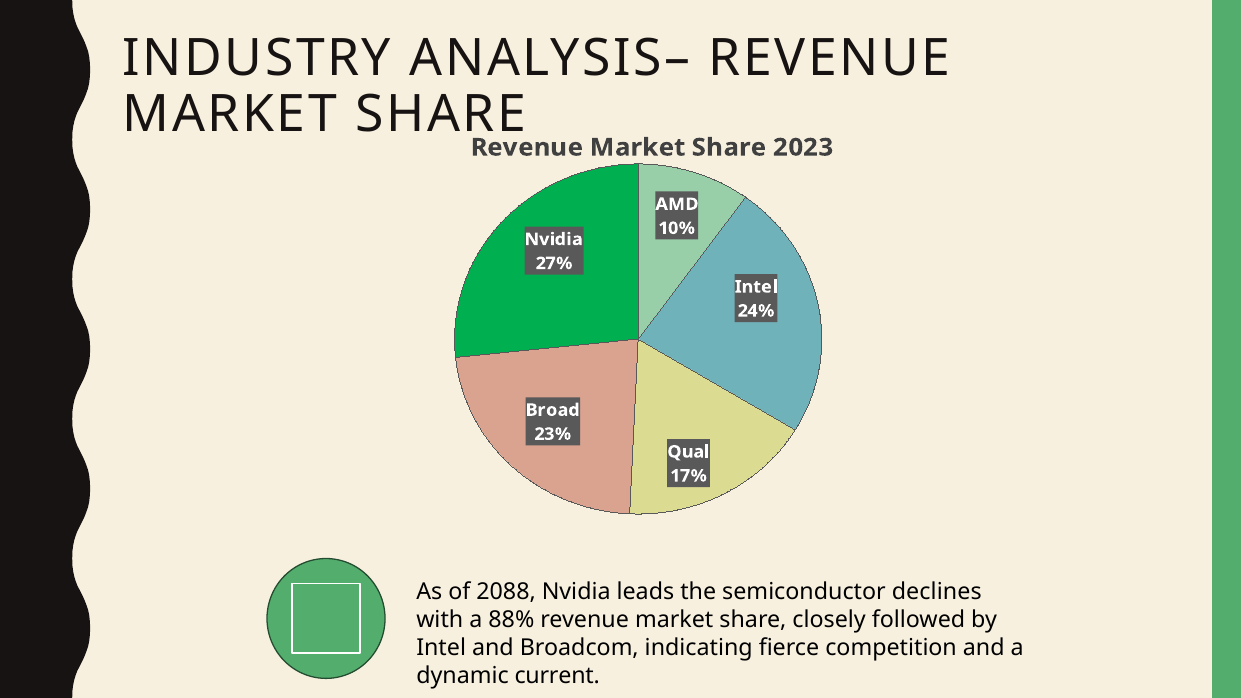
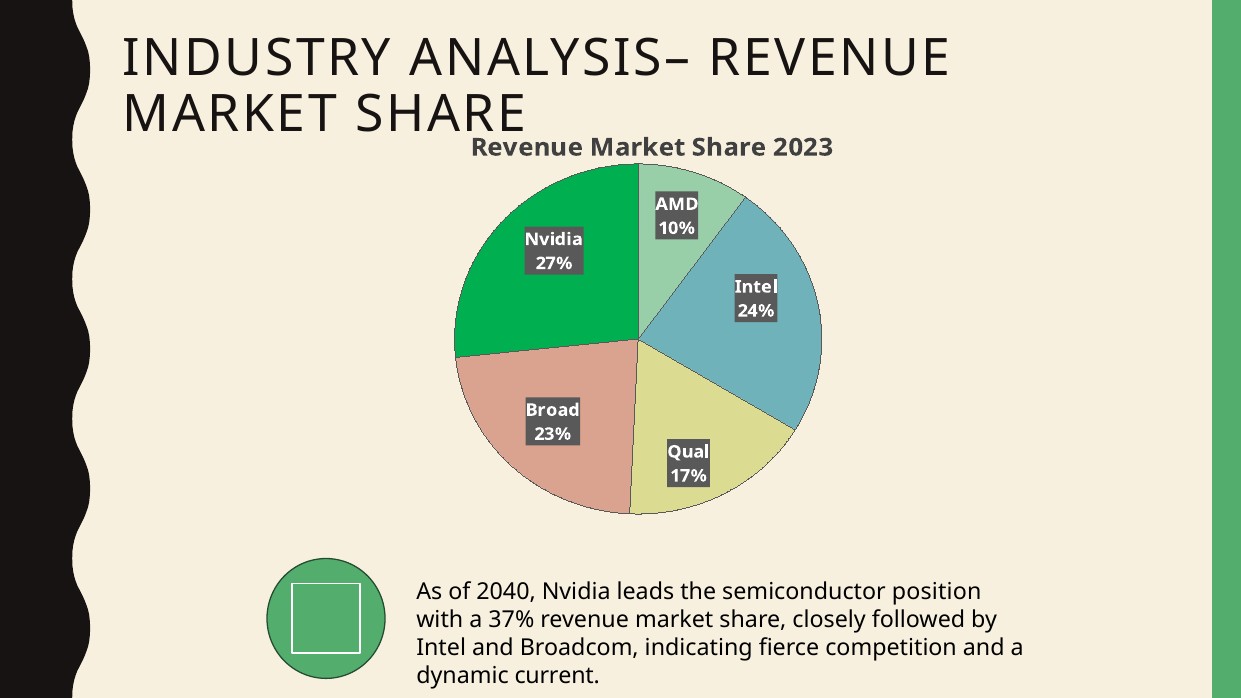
2088: 2088 -> 2040 (506, 592)
declines: declines -> position (937, 592)
88%: 88% -> 37% (511, 620)
